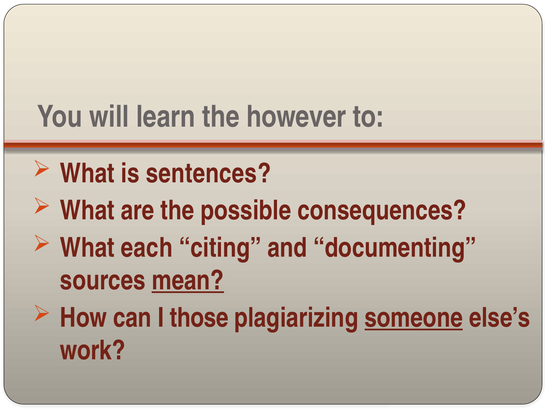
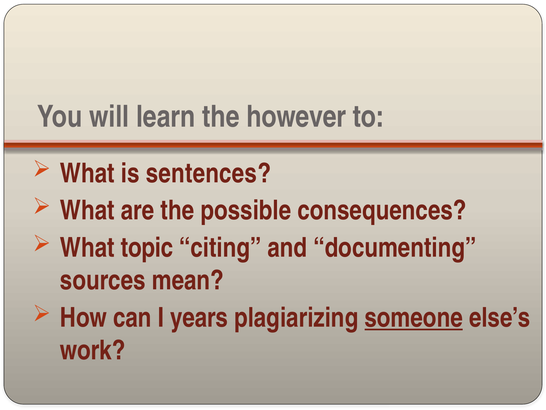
each: each -> topic (147, 247)
mean underline: present -> none (188, 280)
those: those -> years (199, 317)
